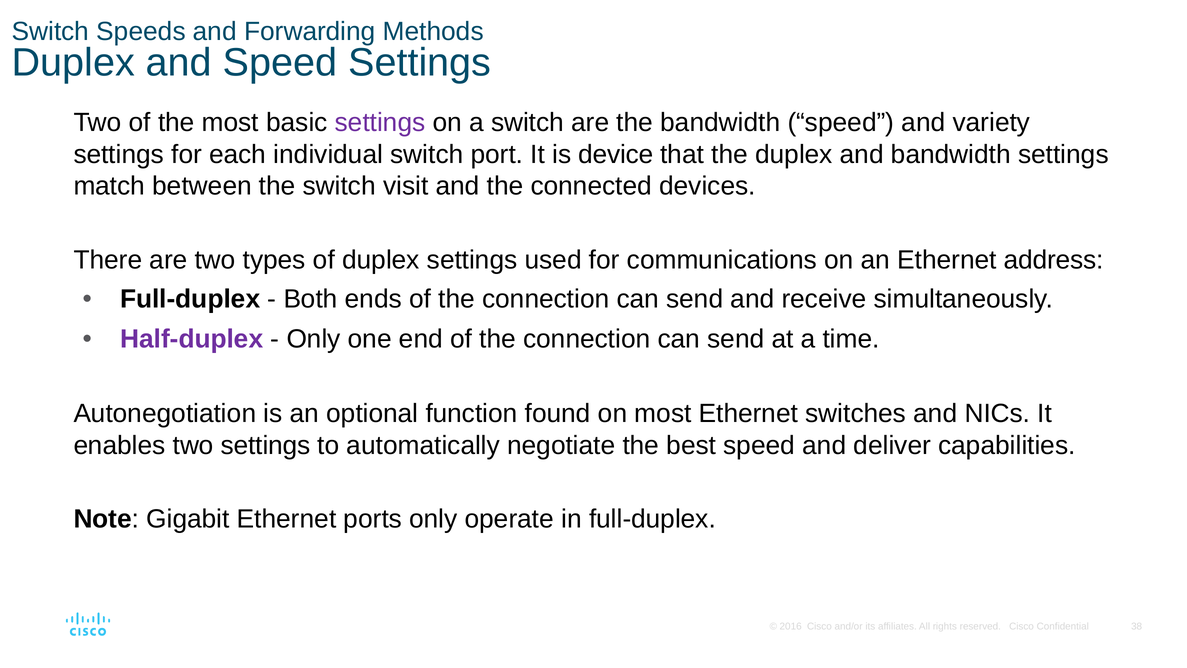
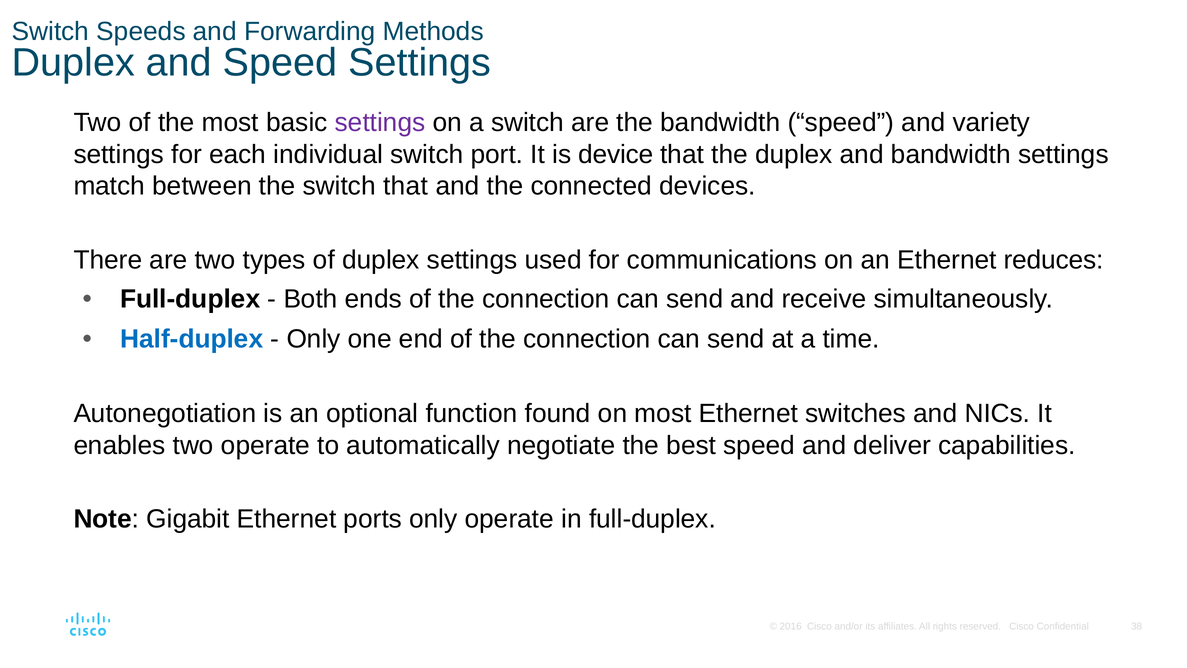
switch visit: visit -> that (406, 186)
address: address -> reduces (1054, 260)
Half-duplex colour: purple -> blue (192, 339)
two settings: settings -> operate (266, 445)
